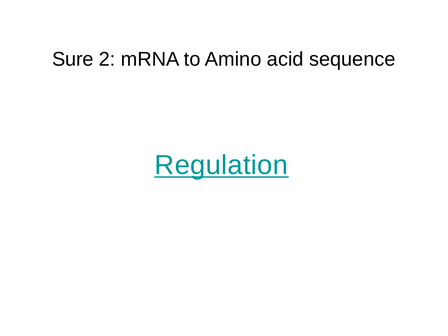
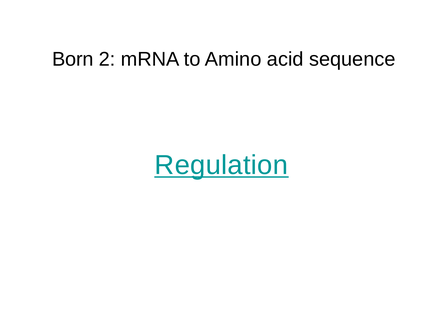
Sure: Sure -> Born (73, 59)
